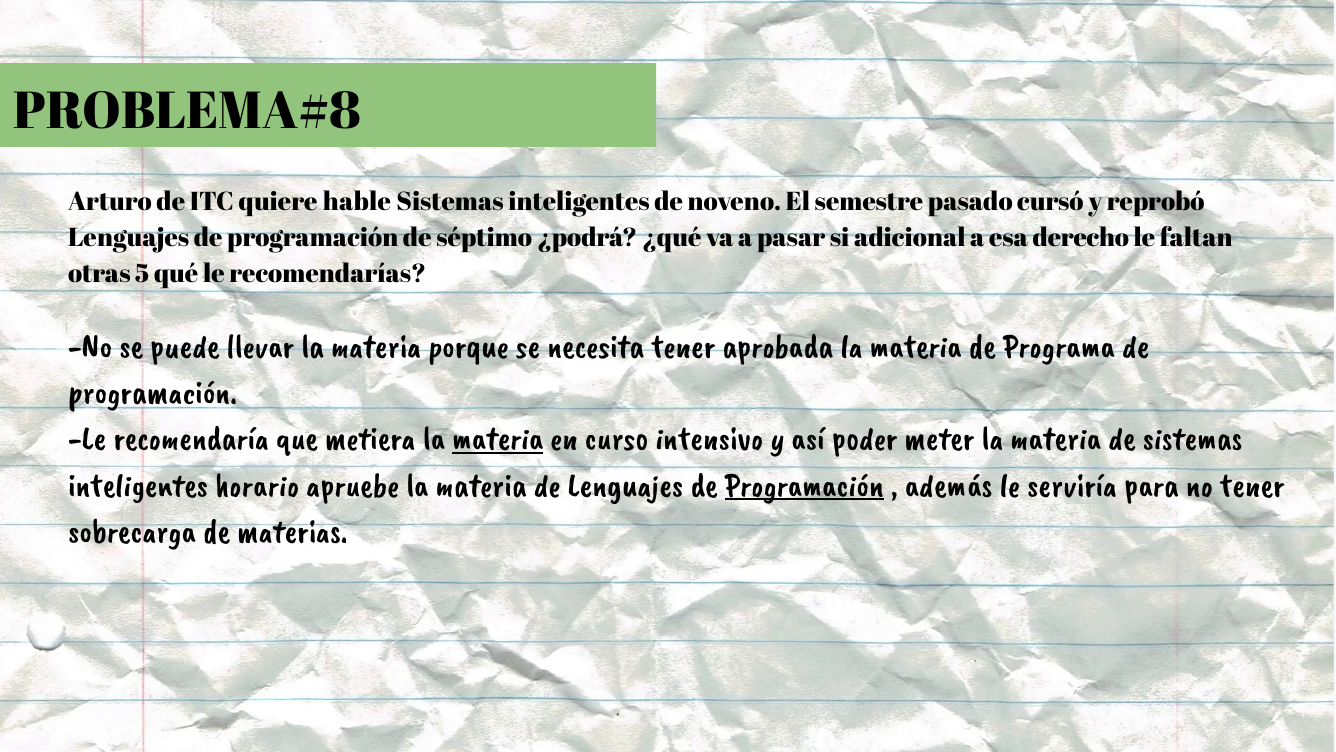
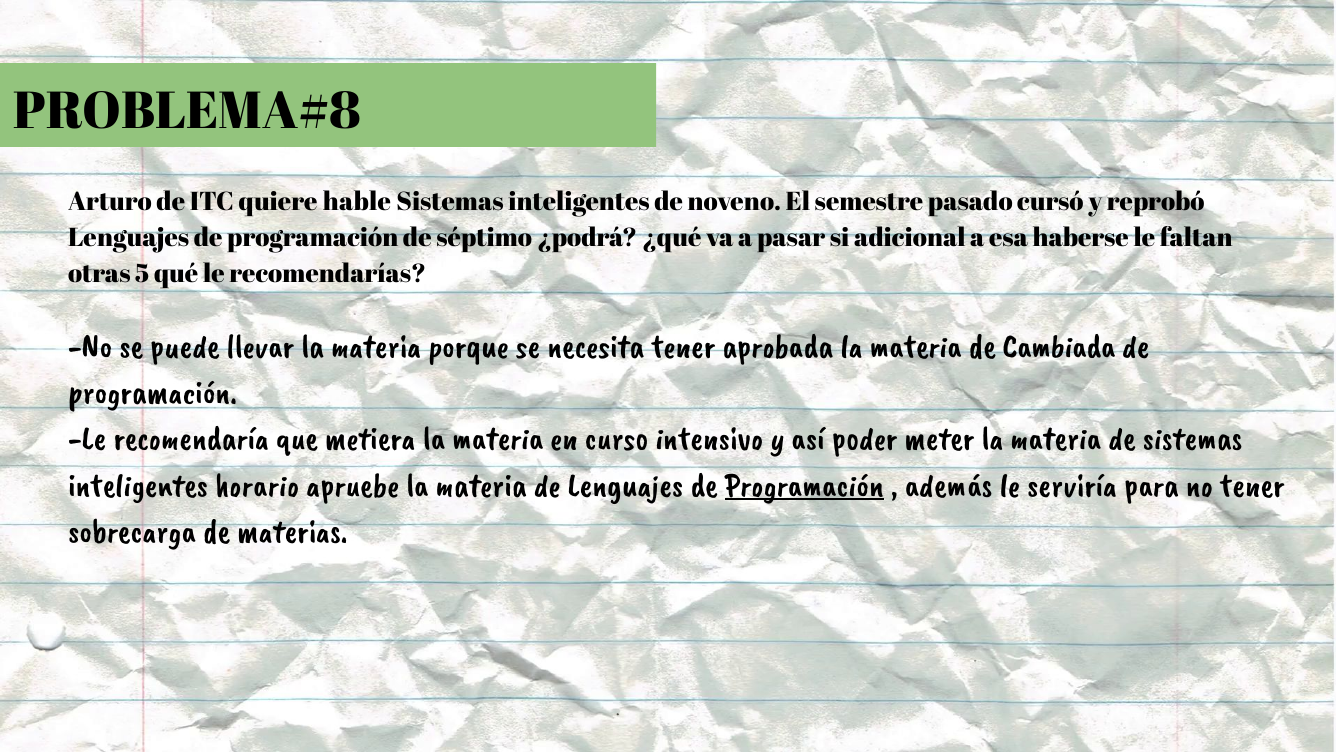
derecho: derecho -> haberse (1081, 238)
Programa: Programa -> Cambiada (1059, 346)
materia underline: present -> none (498, 439)
